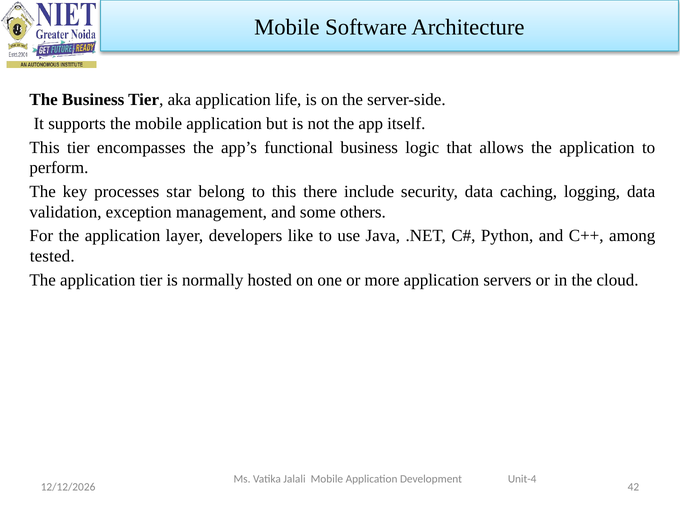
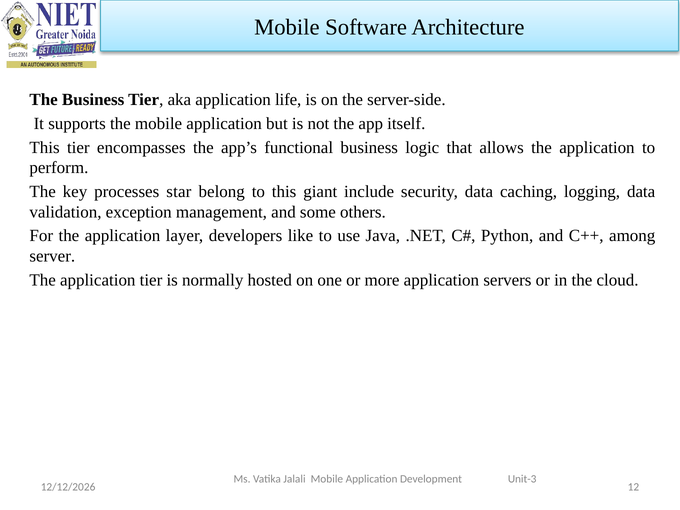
there: there -> giant (320, 192)
tested: tested -> server (52, 256)
Unit-4: Unit-4 -> Unit-3 (522, 479)
42: 42 -> 12 (633, 487)
